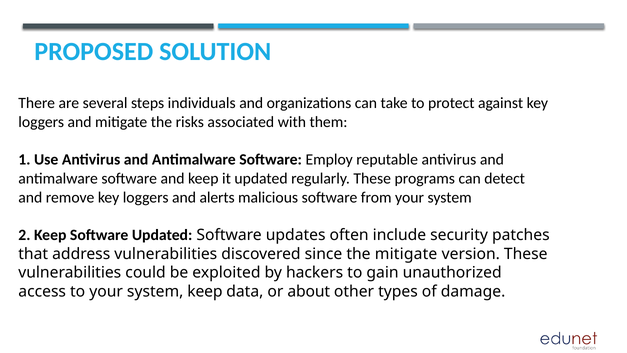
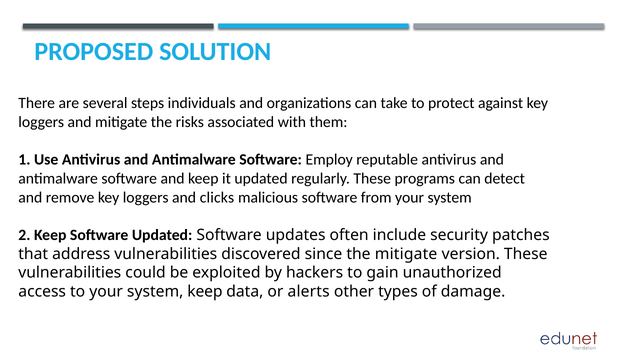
alerts: alerts -> clicks (217, 197)
about: about -> alerts (309, 291)
